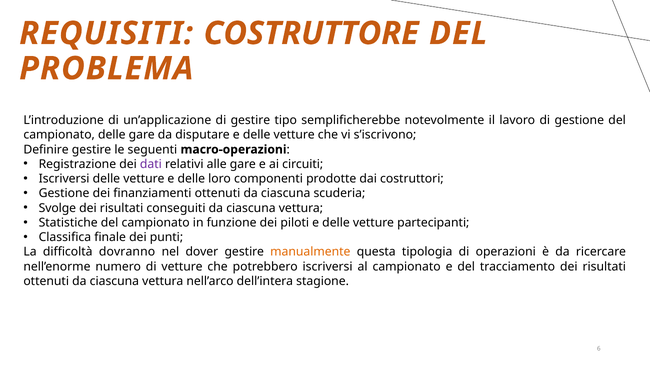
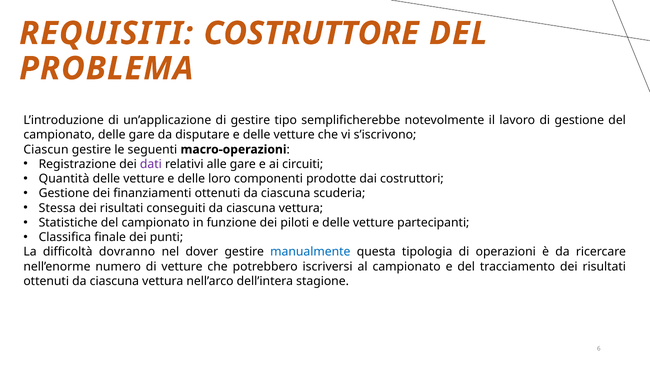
Definire: Definire -> Ciascun (46, 149)
Iscriversi: Iscriversi -> Quantità (64, 179)
Svolge: Svolge -> Stessa (57, 208)
manualmente colour: orange -> blue (310, 252)
